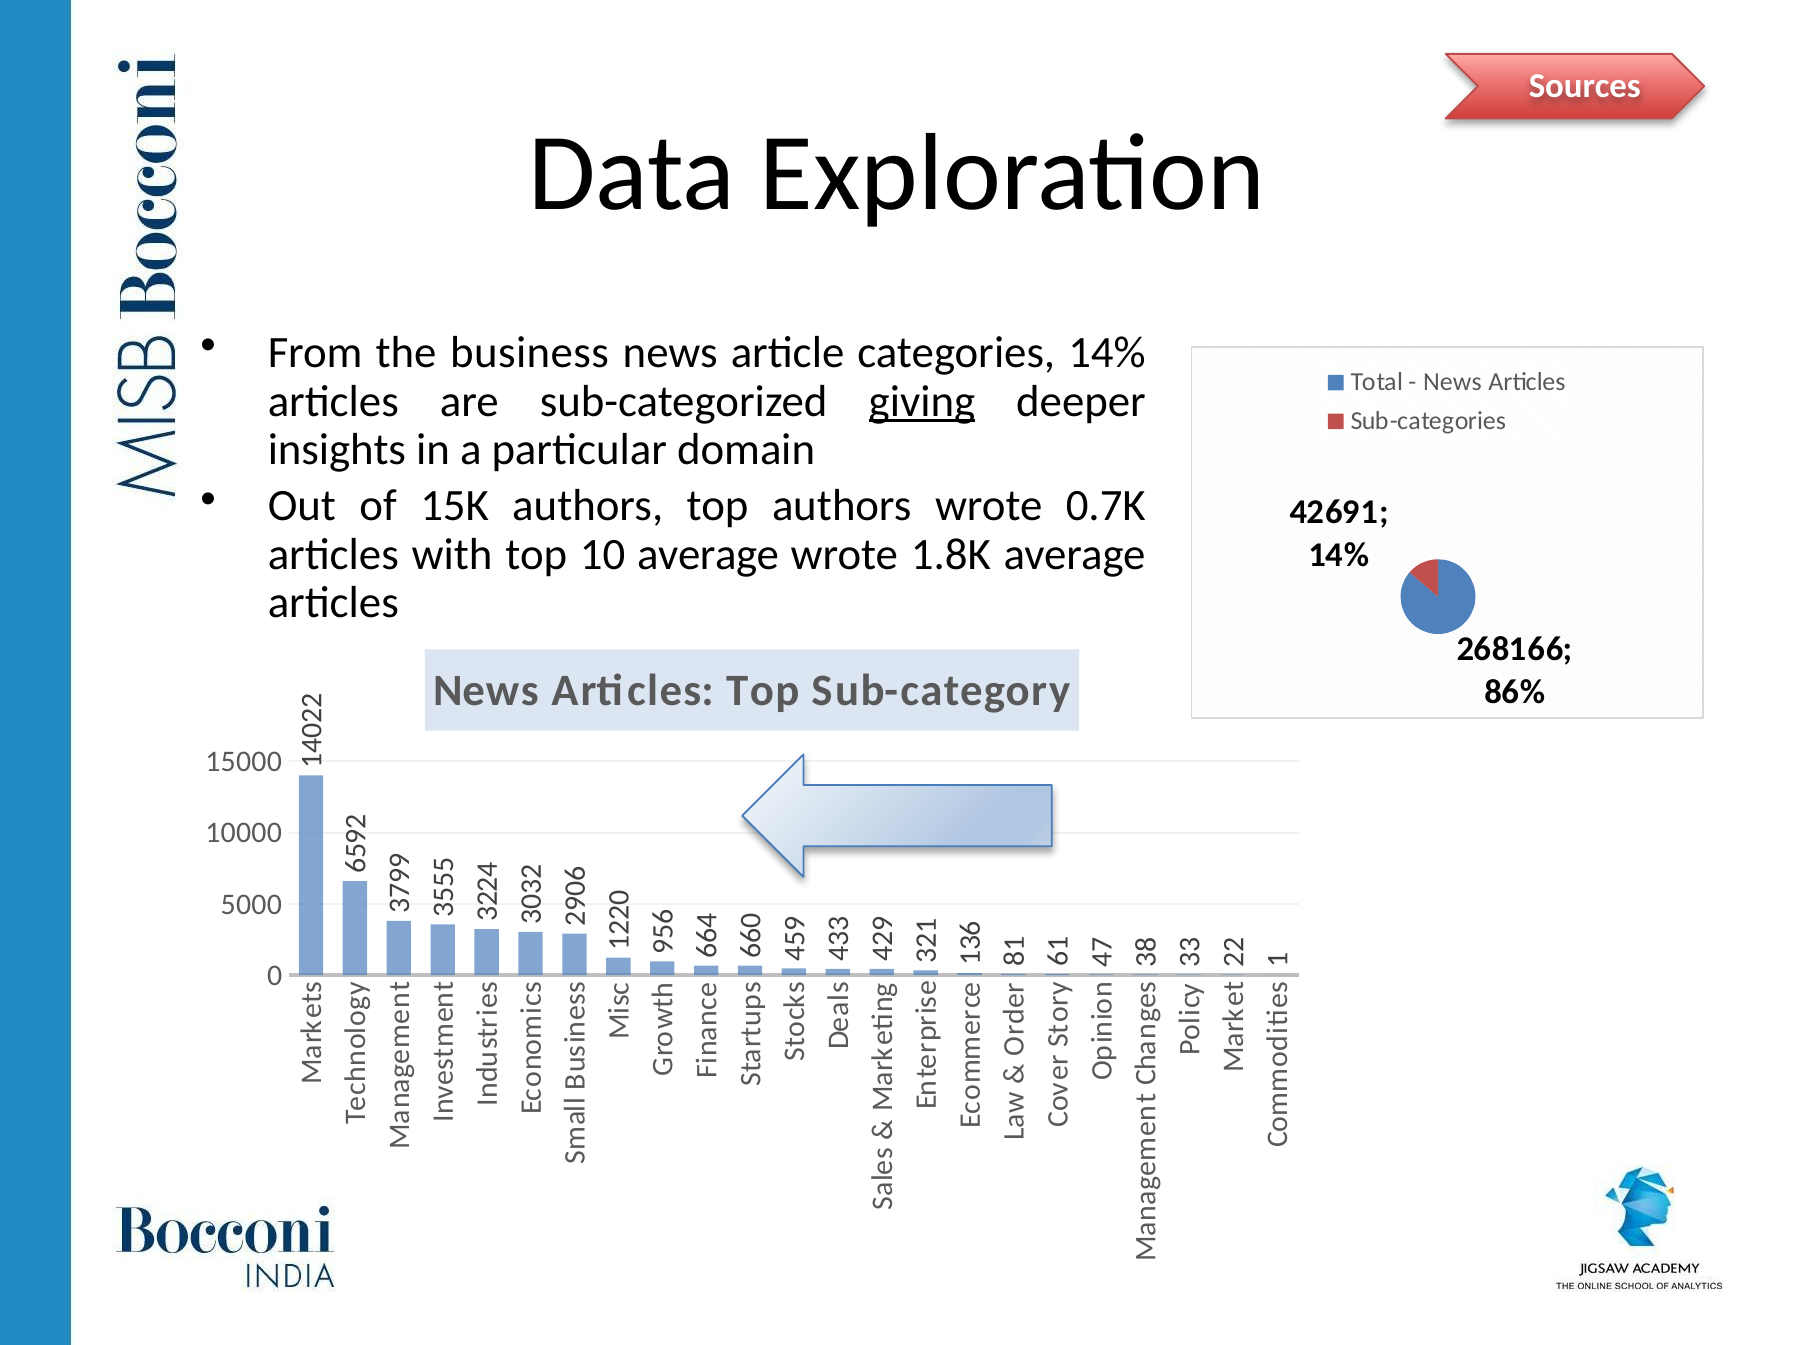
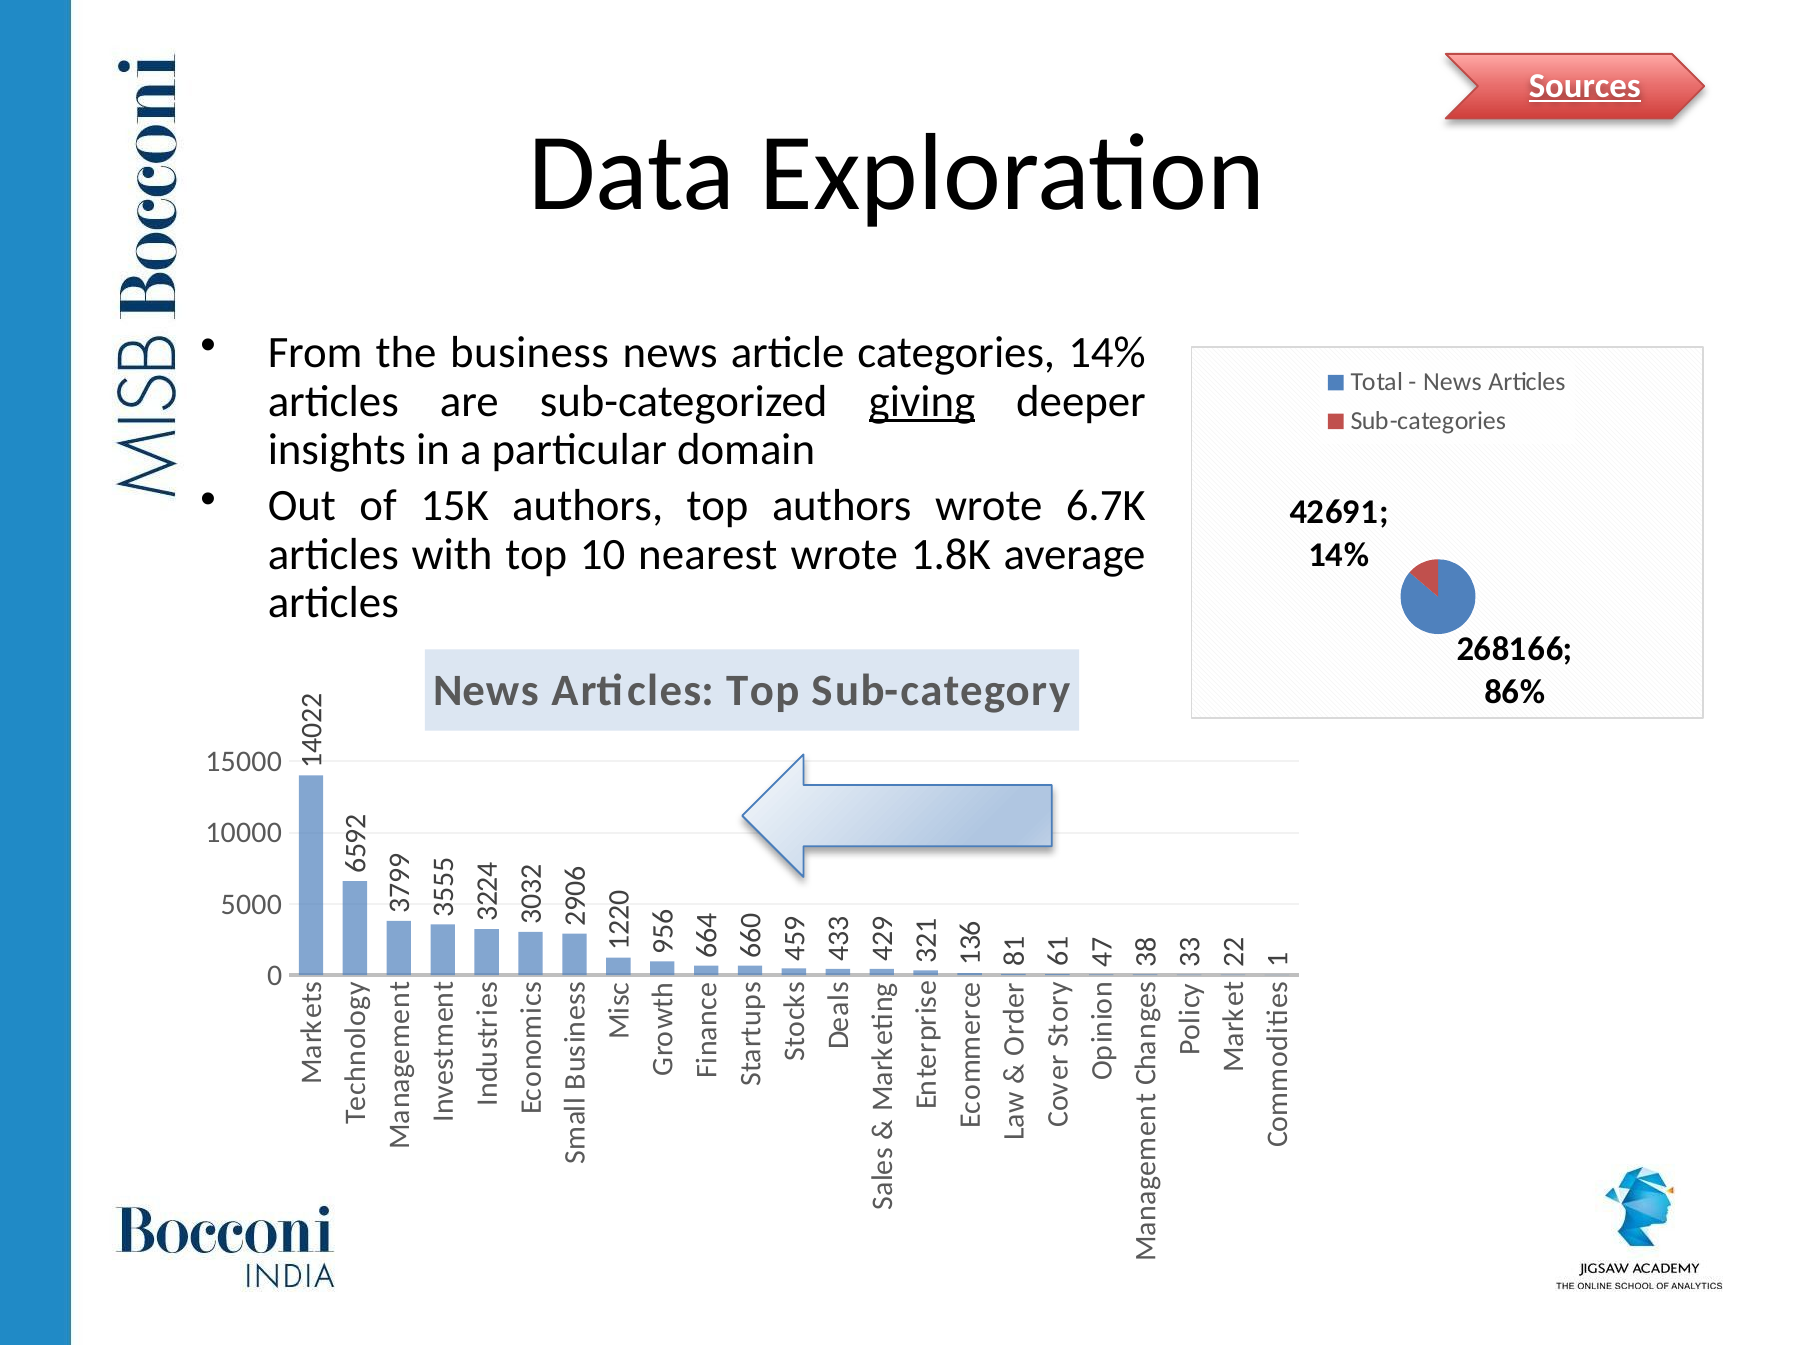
Sources underline: none -> present (1585, 86)
0.7K: 0.7K -> 6.7K (1106, 506)
10 average: average -> nearest (708, 555)
